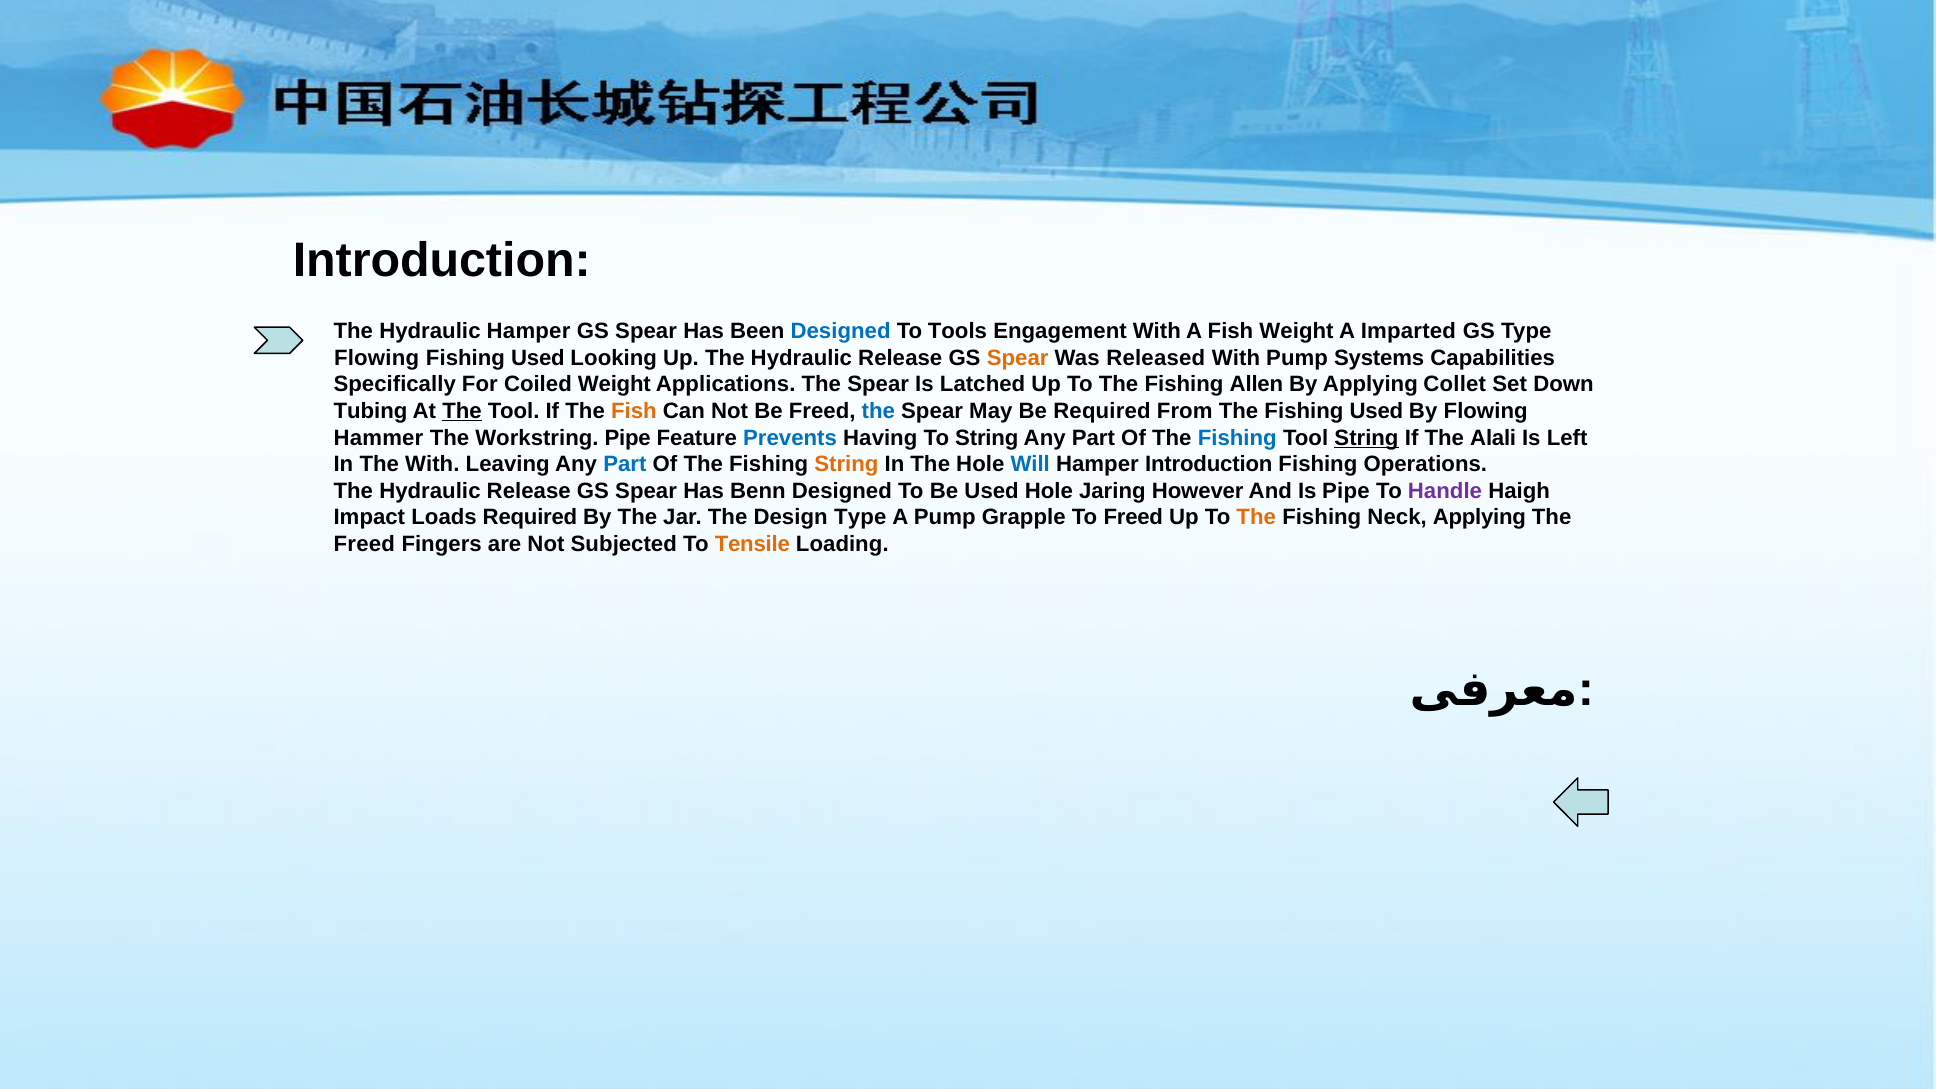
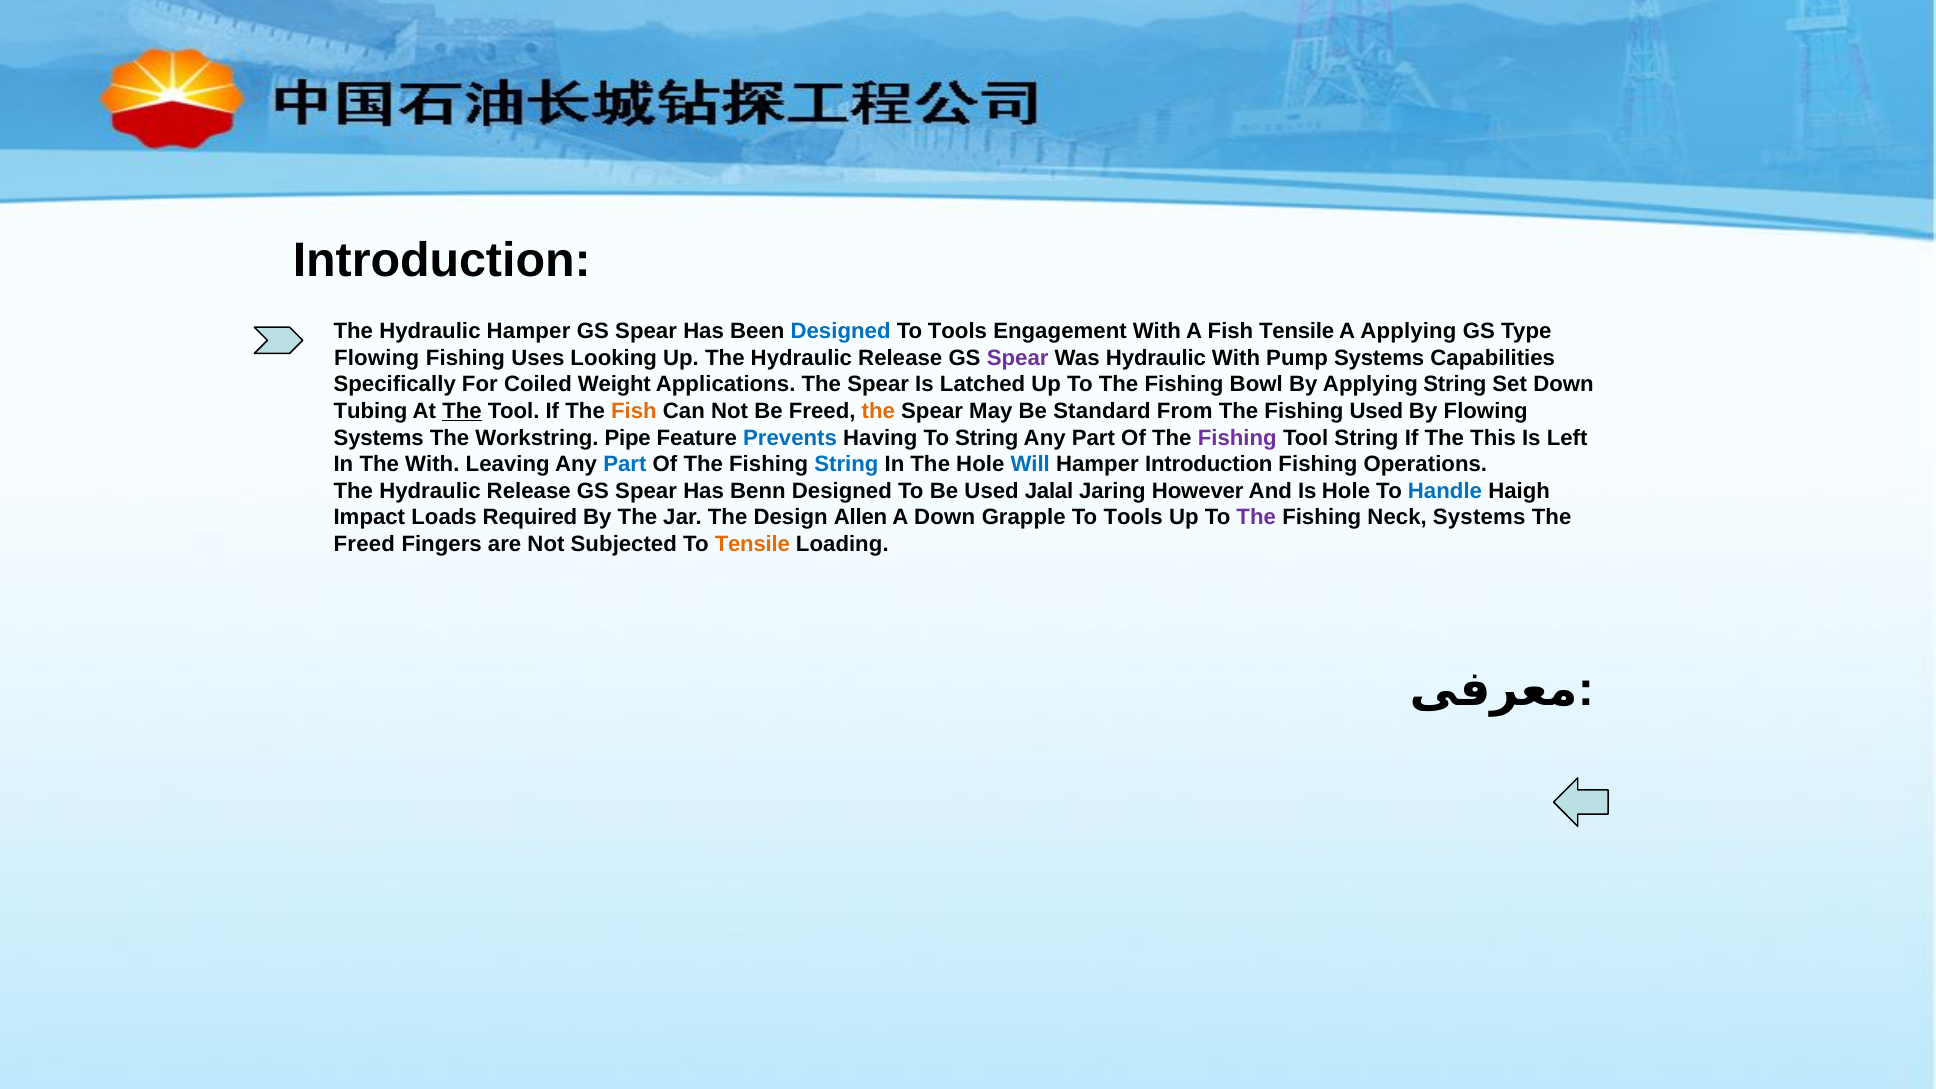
Fish Weight: Weight -> Tensile (1297, 331)
A Imparted: Imparted -> Applying (1408, 331)
Used: Used -> Uses (538, 358)
Spear colour: orange -> purple (1018, 358)
Was Released: Released -> Hydraulic (1156, 358)
Allen: Allen -> Bowl (1256, 384)
Applying Collet: Collet -> String (1455, 384)
the colour: blue -> orange (878, 411)
Be Required: Required -> Standard (1102, 411)
Hammer: Hammer -> Systems (379, 438)
Fishing colour: blue -> purple (1237, 438)
String underline: present -> none (1366, 438)
Alali: Alali -> This (1493, 438)
String colour: orange -> blue (846, 464)
Used Hole: Hole -> Jalal (1049, 491)
Is Pipe: Pipe -> Hole (1346, 491)
Handle colour: purple -> blue (1445, 491)
Design Type: Type -> Allen (861, 518)
A Pump: Pump -> Down (945, 518)
Grapple To Freed: Freed -> Tools (1133, 518)
The colour: orange -> purple (1256, 518)
Neck Applying: Applying -> Systems (1479, 518)
